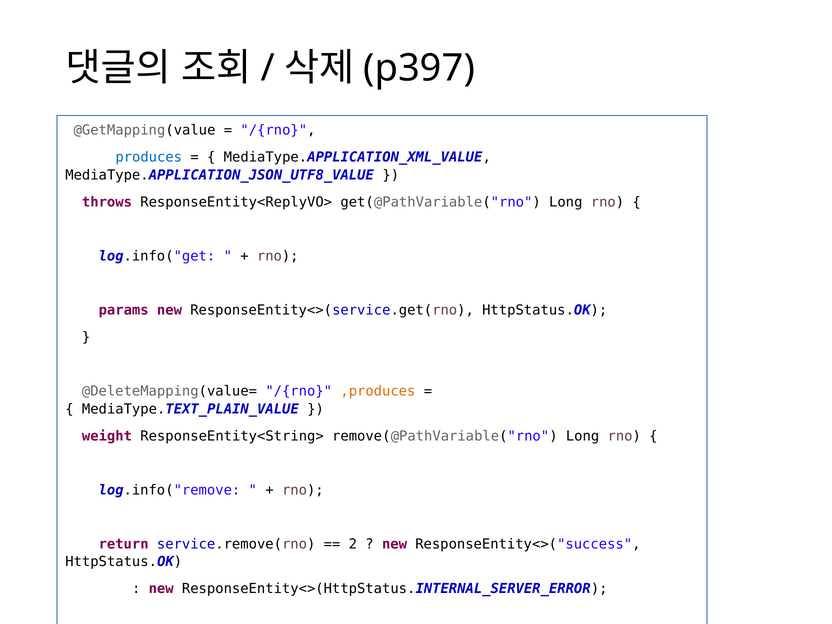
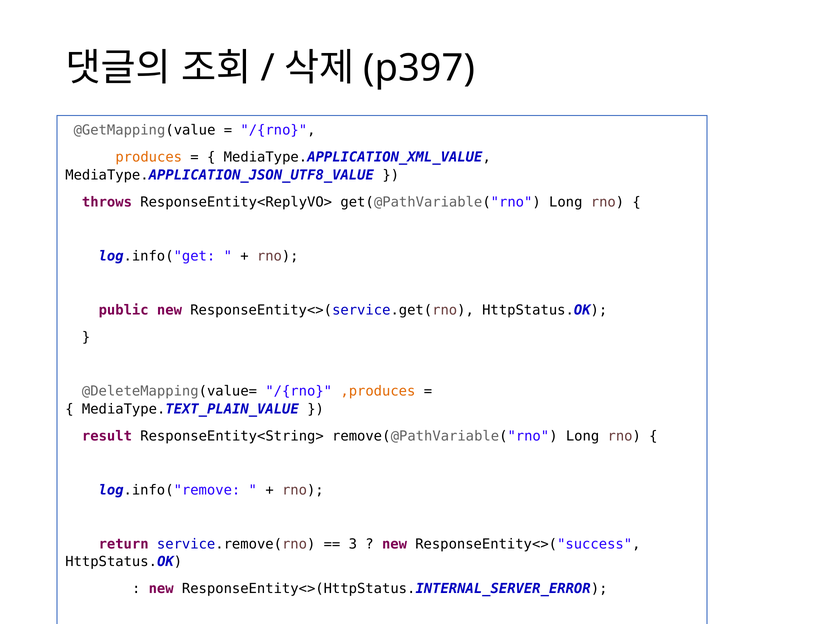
produces colour: blue -> orange (149, 157)
params: params -> public (124, 310)
weight: weight -> result (107, 436)
2: 2 -> 3 (353, 544)
